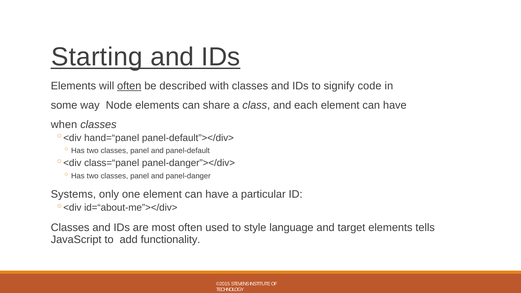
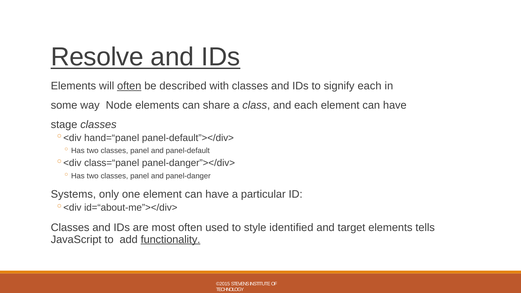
Starting: Starting -> Resolve (97, 57)
signify code: code -> each (370, 86)
when: when -> stage (64, 125)
language: language -> identified (291, 228)
functionality underline: none -> present (171, 240)
